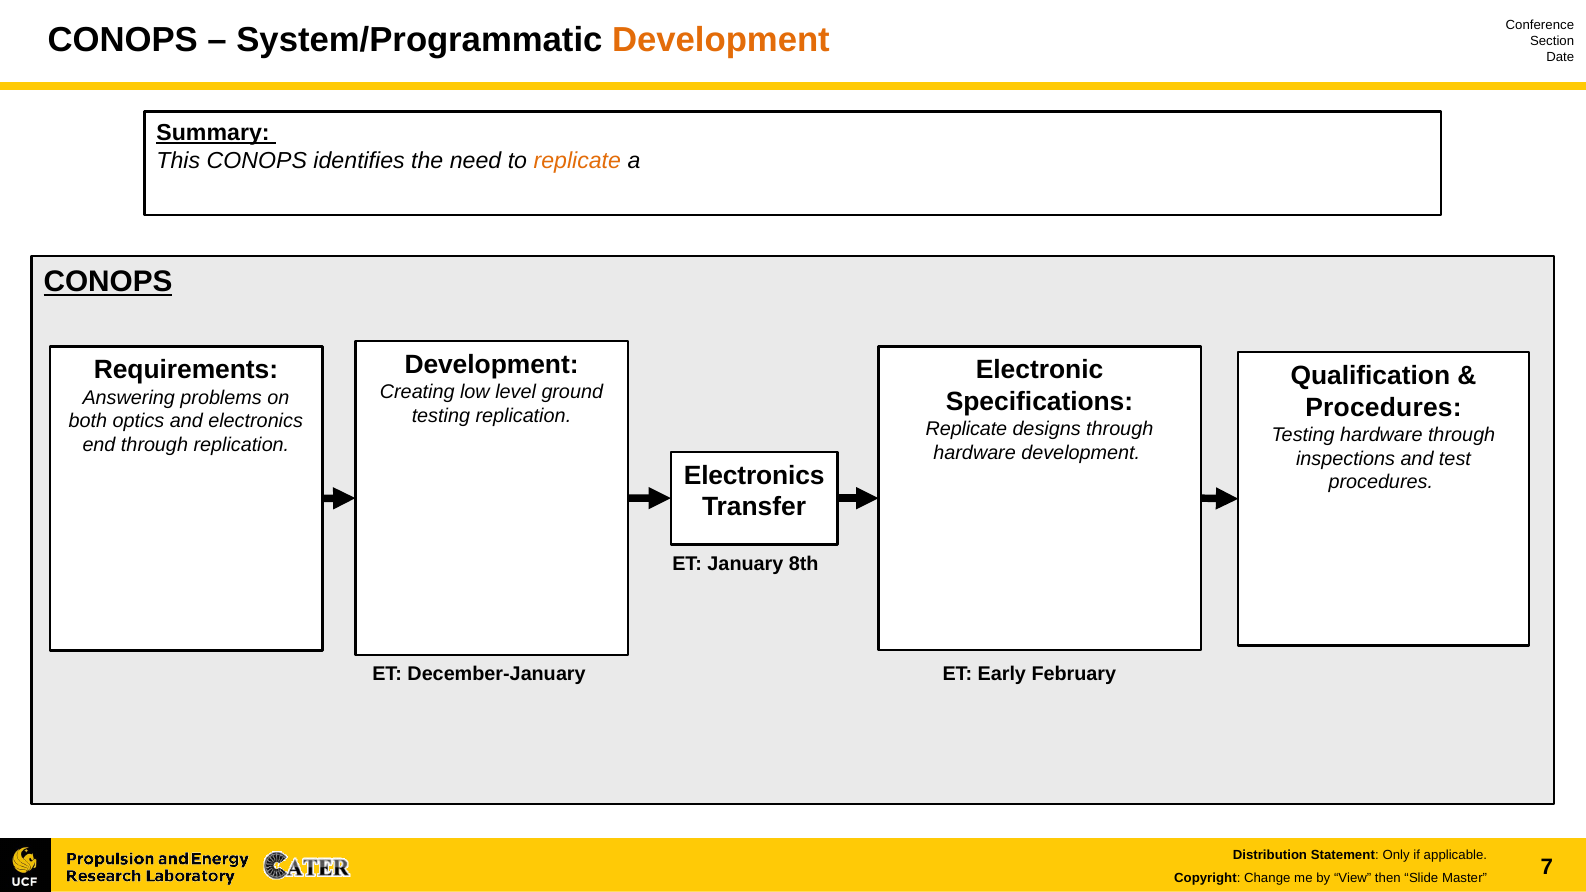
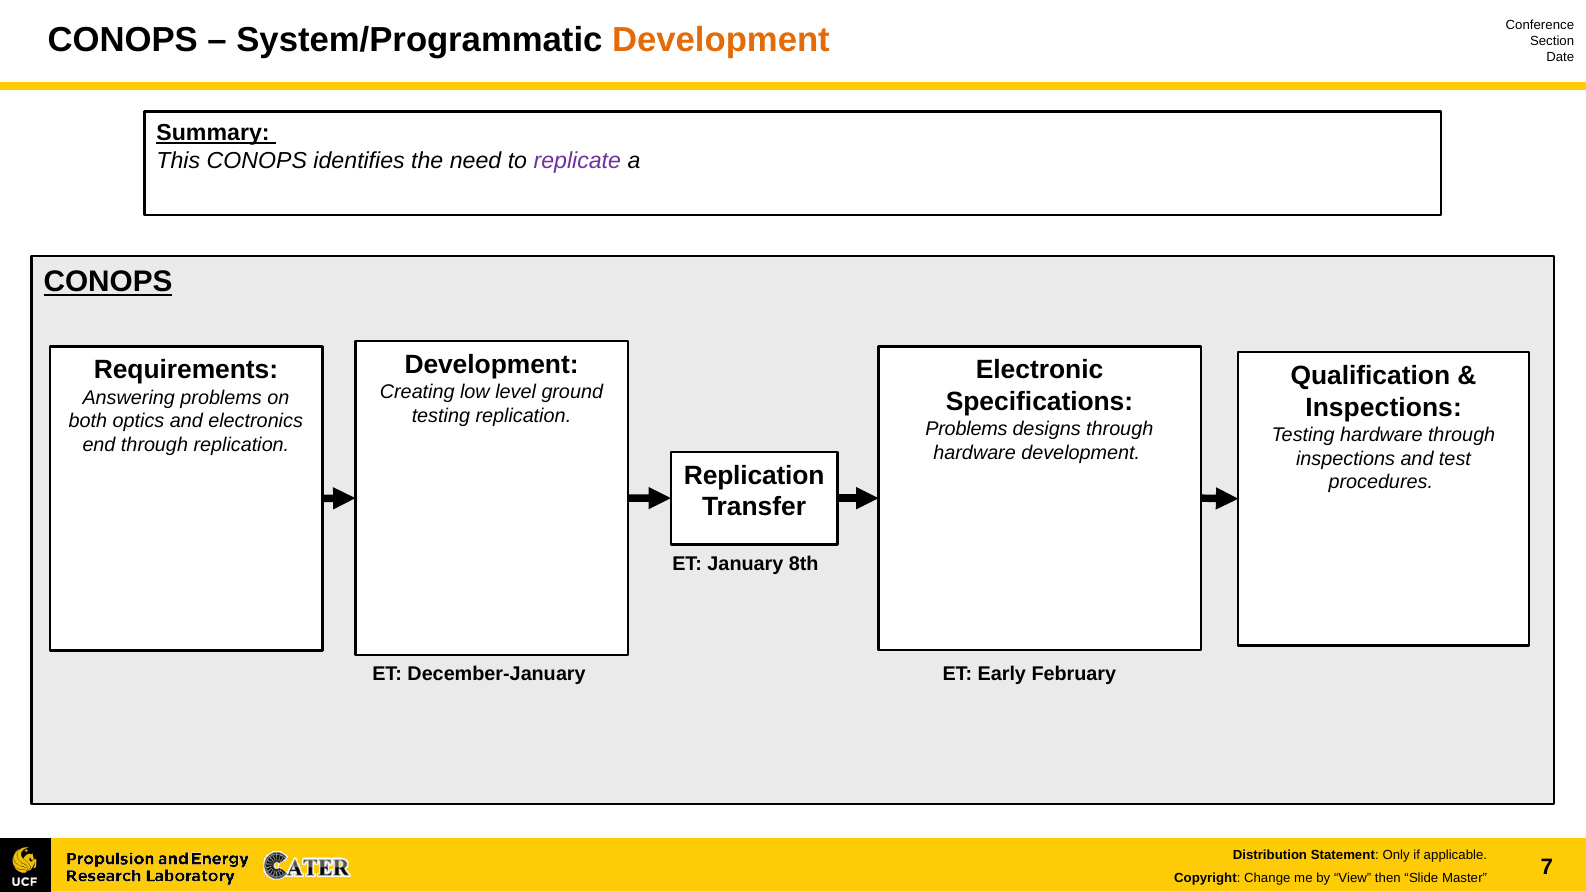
replicate colour: orange -> purple (577, 161)
Procedures: Procedures -> Inspections (1384, 408)
Replicate: Replicate -> Problems (966, 429)
Electronics: Electronics -> Replication (754, 476)
